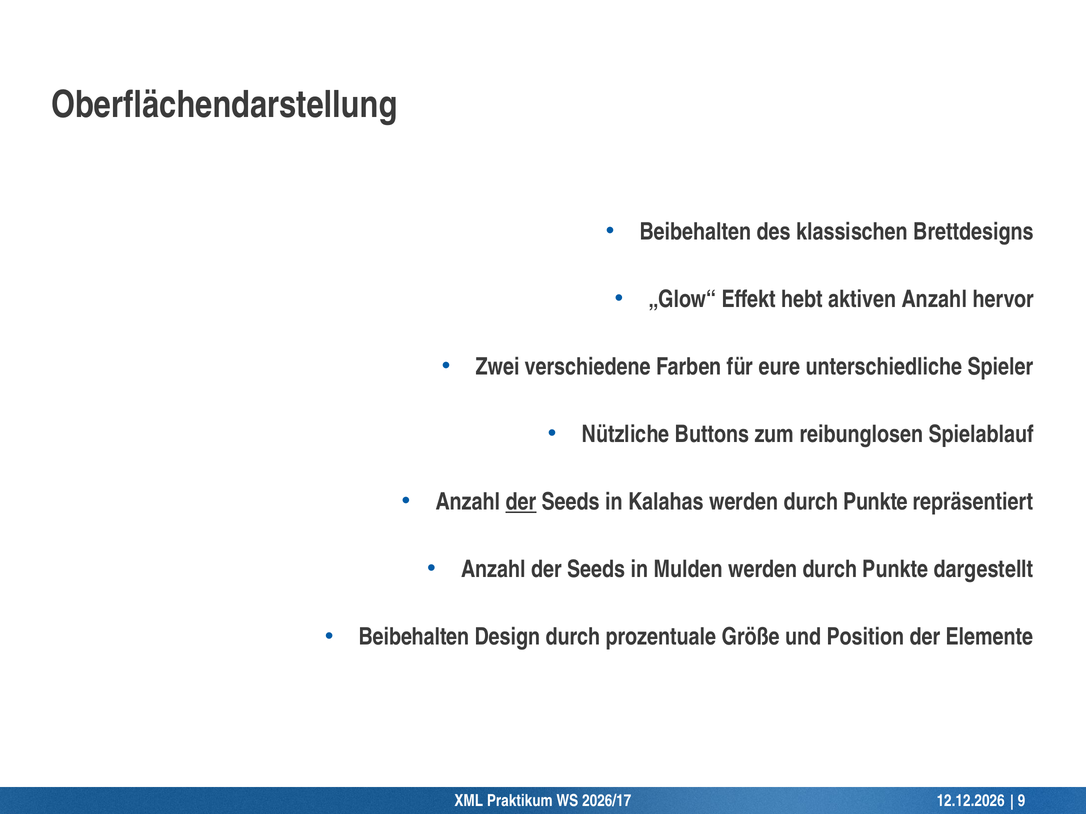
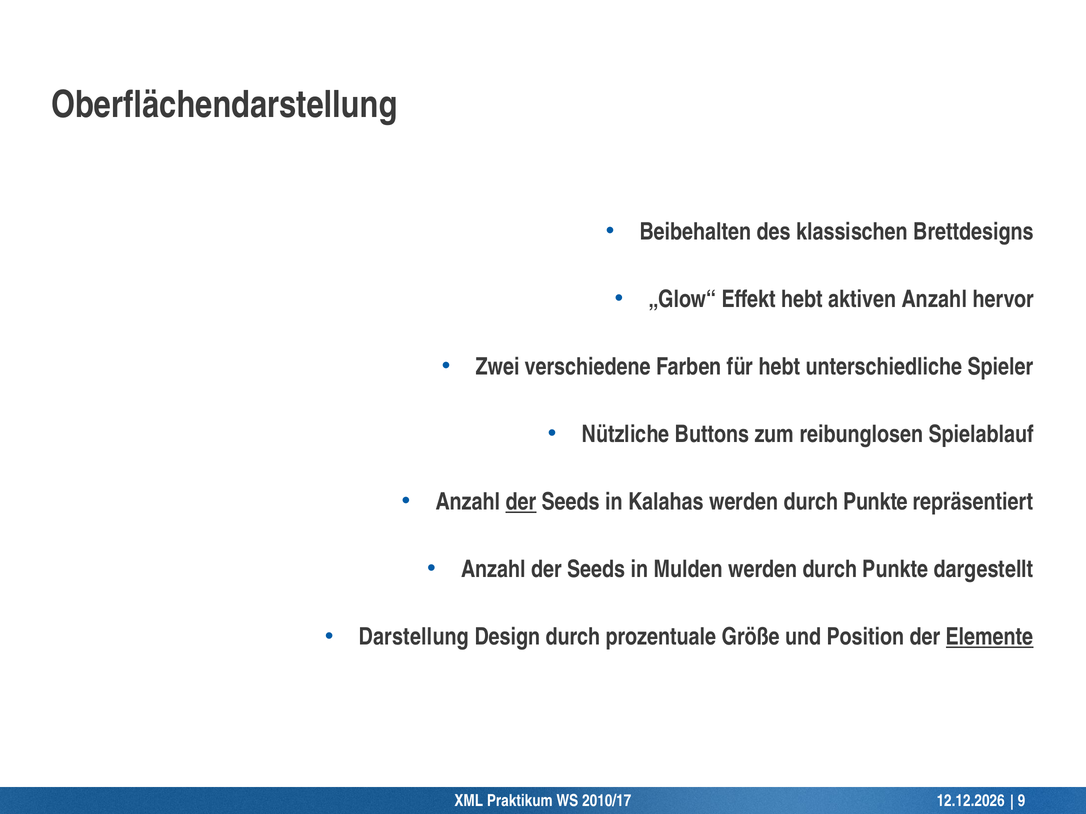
für eure: eure -> hebt (779, 367)
Beibehalten: Beibehalten -> Darstellung (414, 637)
Elemente underline: none -> present (990, 637)
2026/17: 2026/17 -> 2010/17 (607, 801)
